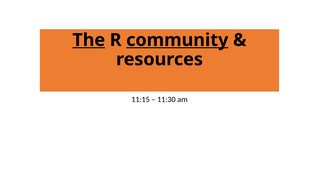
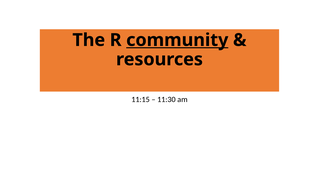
The underline: present -> none (89, 40)
